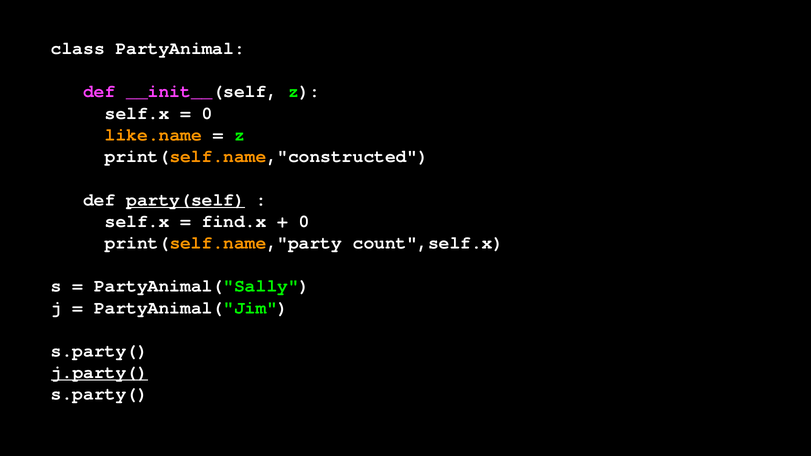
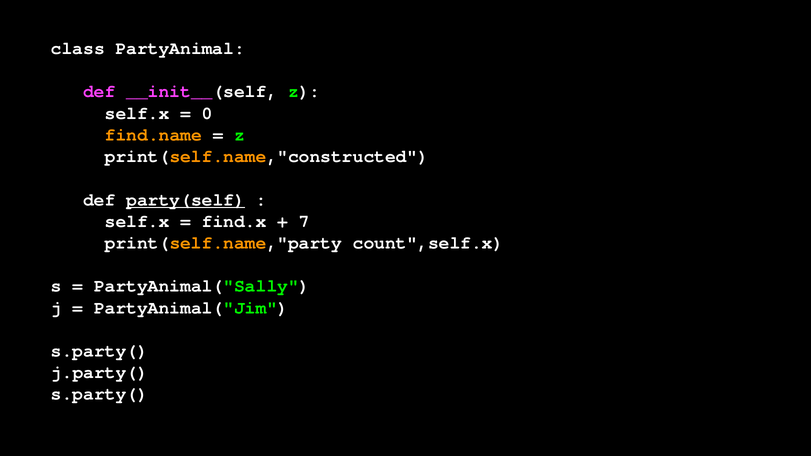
like.name: like.name -> find.name (153, 135)
0: 0 -> 7 (304, 221)
j.party( underline: present -> none (99, 373)
